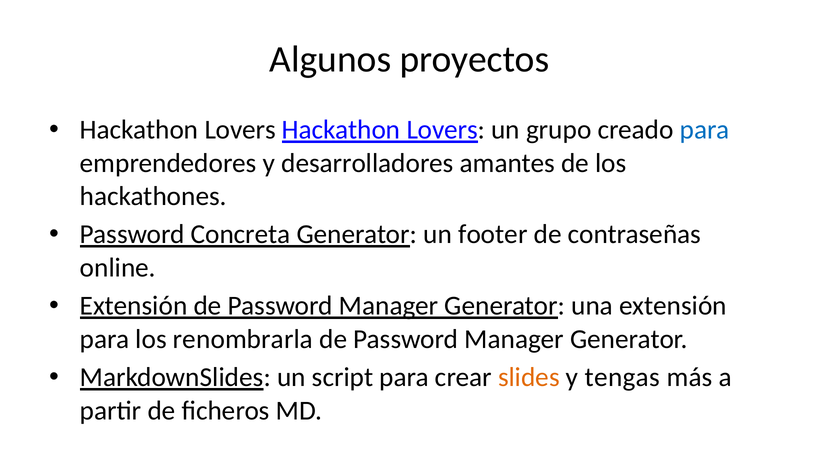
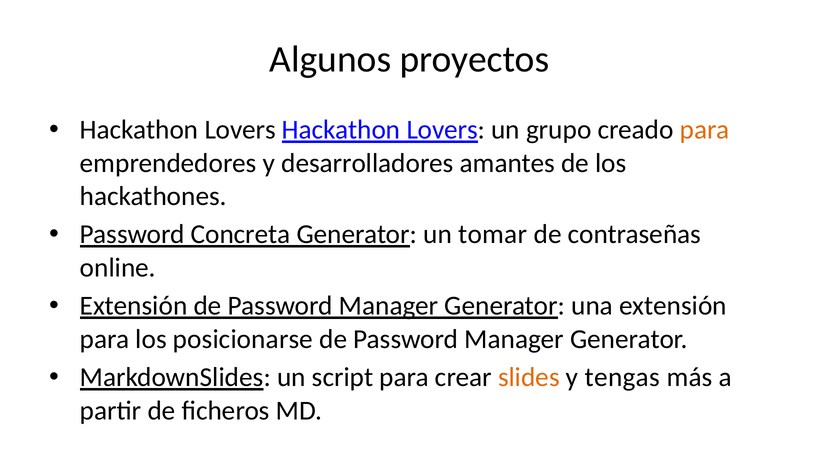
para colour: blue -> orange (705, 130)
footer: footer -> tomar (493, 234)
renombrarla: renombrarla -> posicionarse (243, 339)
